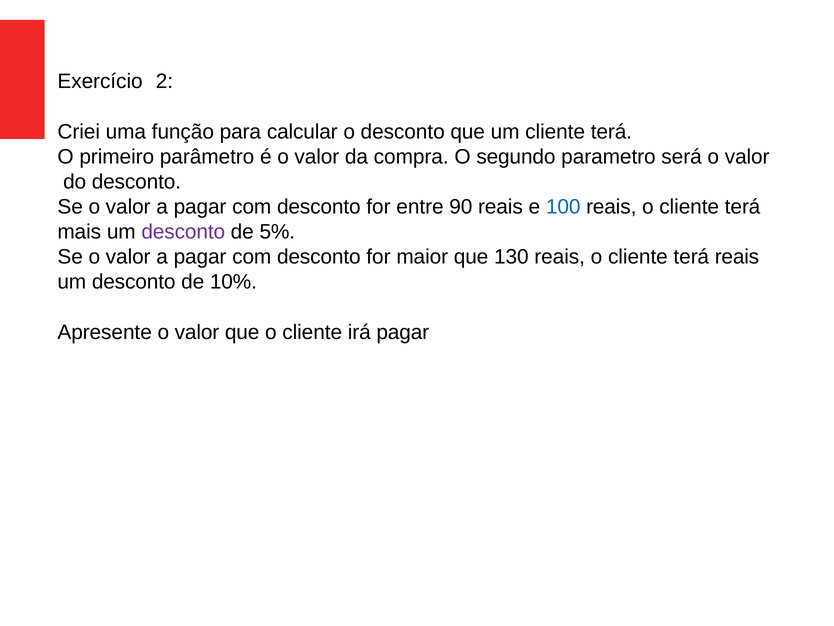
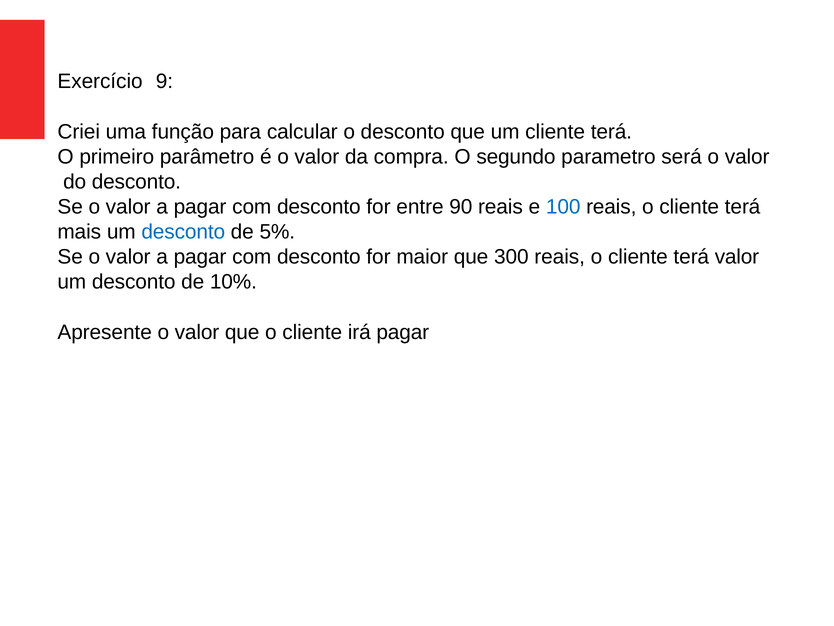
2: 2 -> 9 (164, 81)
desconto colour: purple -> blue (183, 232)
130: 130 -> 300 (511, 257)
terá reais: reais -> valor (737, 257)
